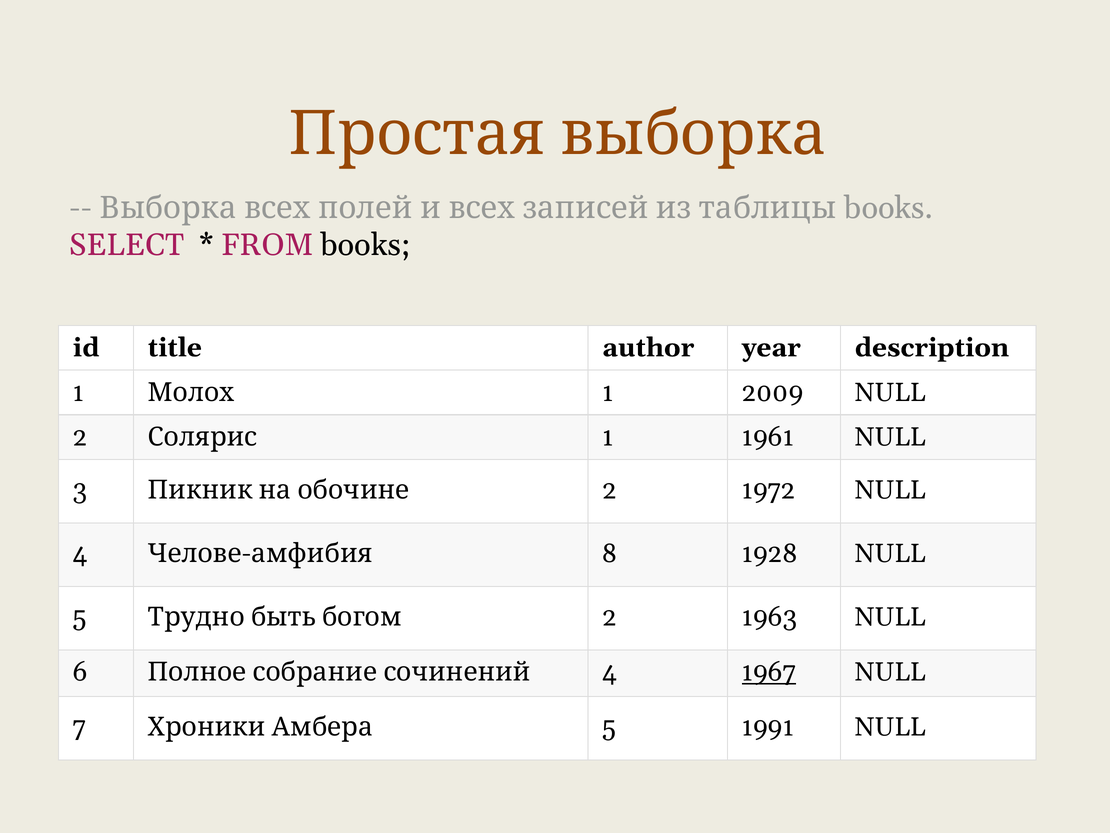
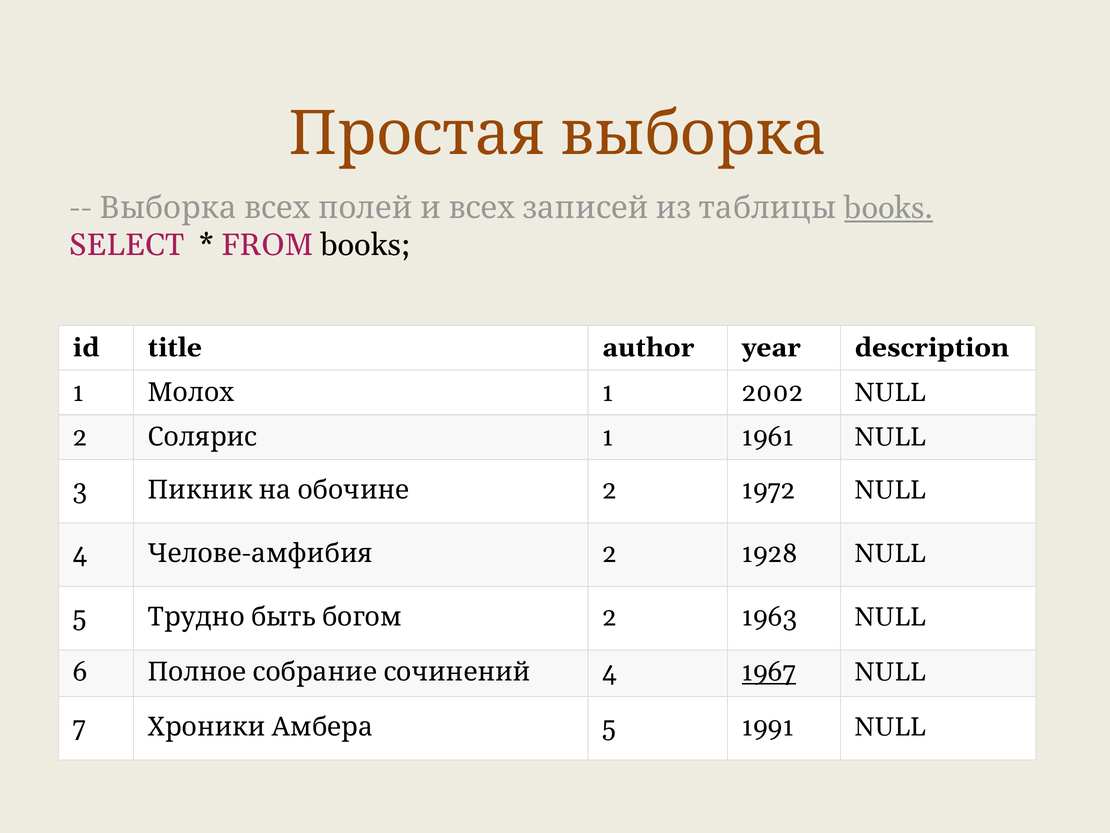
books underline: none -> present (889, 208)
2009: 2009 -> 2002 (773, 392)
8: 8 -> 2 (610, 553)
